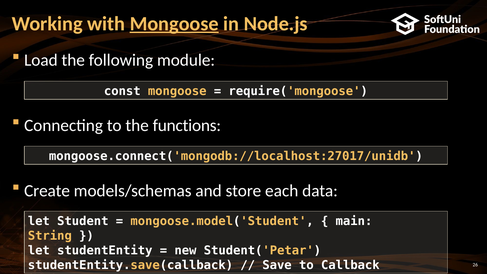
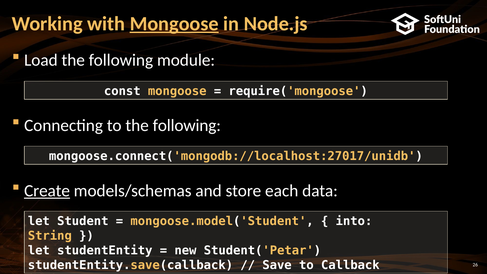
to the functions: functions -> following (187, 125)
Create underline: none -> present (47, 191)
main: main -> into (354, 221)
